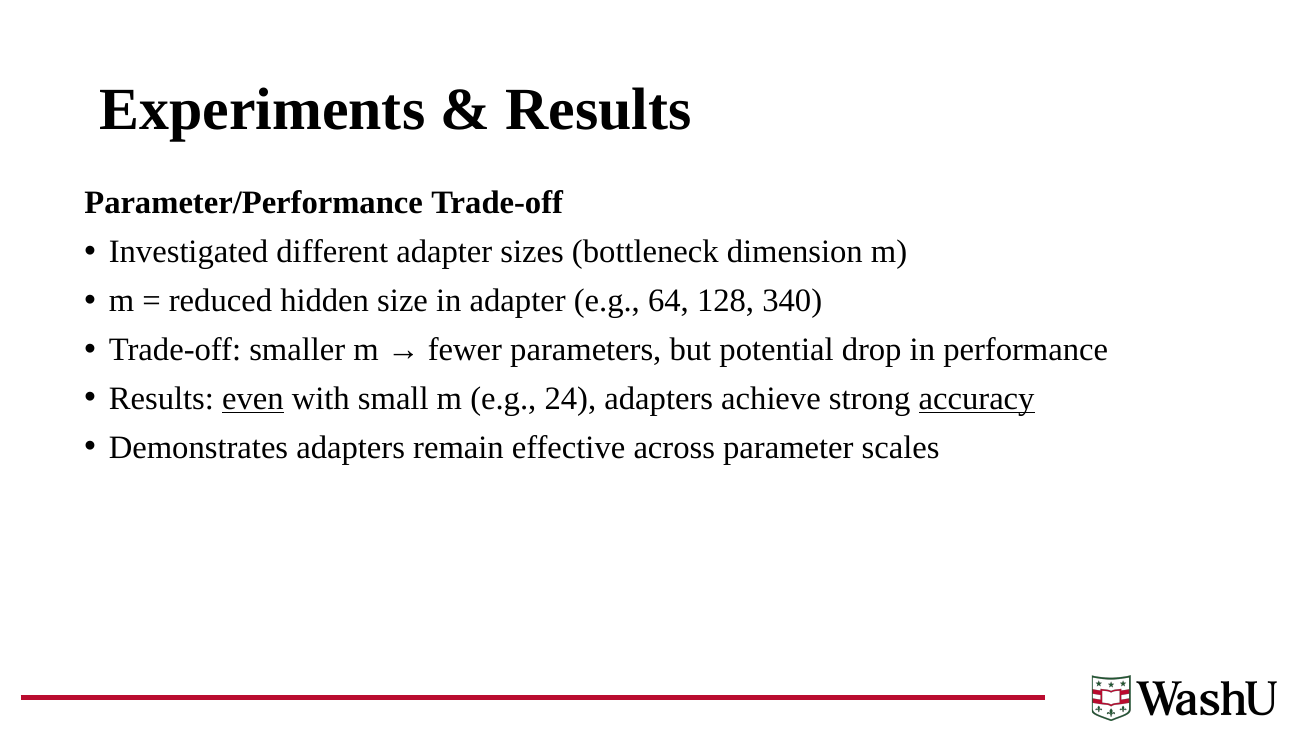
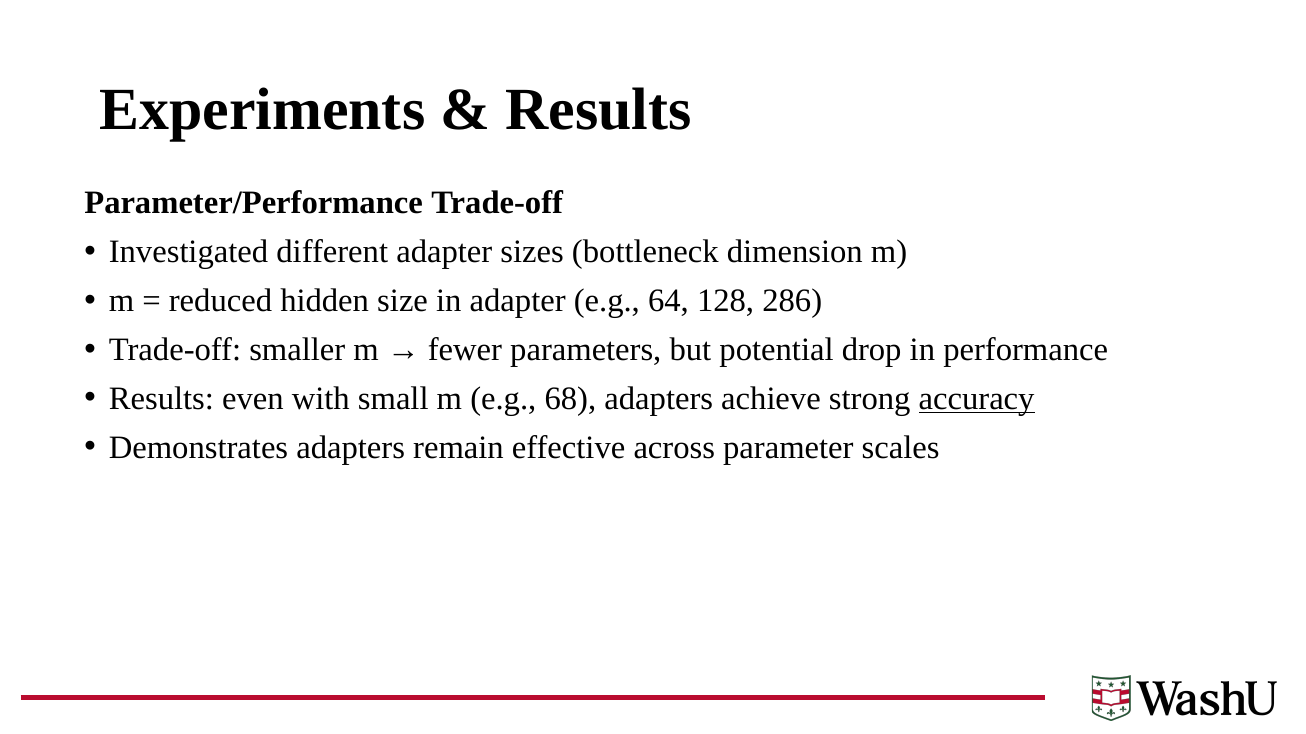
340: 340 -> 286 (792, 301)
even underline: present -> none (253, 399)
24: 24 -> 68 (570, 399)
